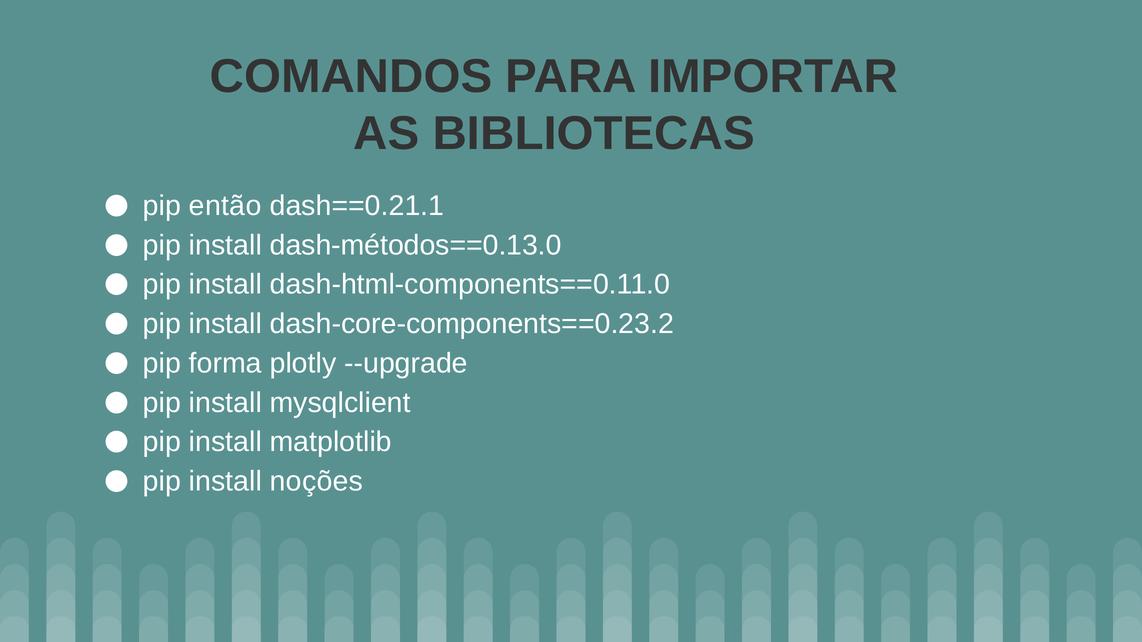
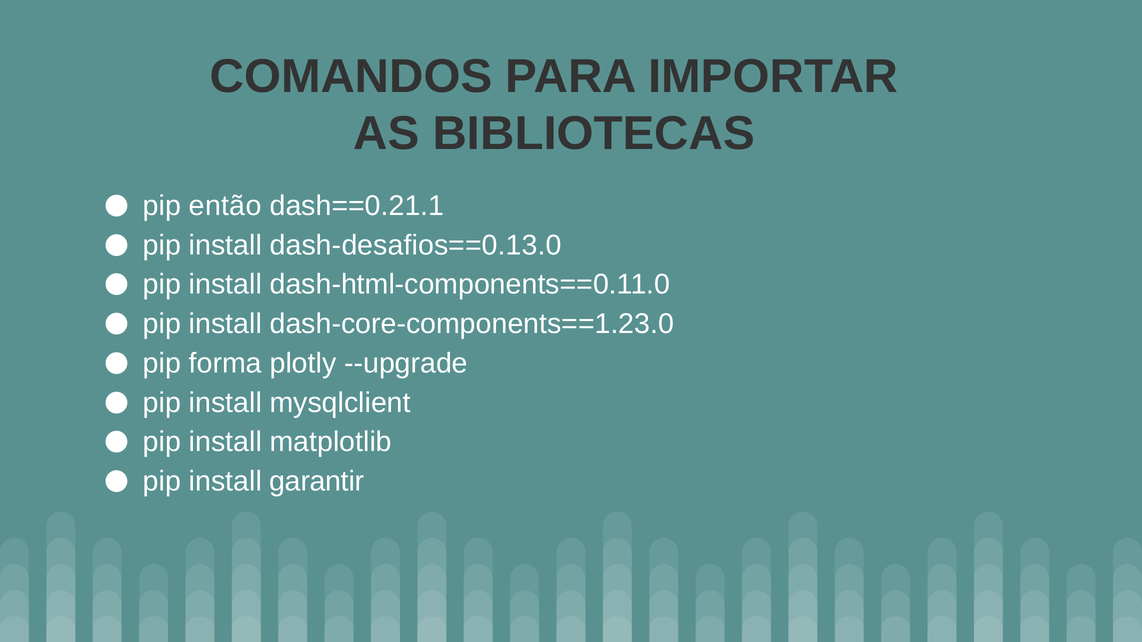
dash-métodos==0.13.0: dash-métodos==0.13.0 -> dash-desafios==0.13.0 (416, 245)
dash-core-components==0.23.2: dash-core-components==0.23.2 -> dash-core-components==1.23.0 (472, 324)
noções: noções -> garantir (317, 482)
